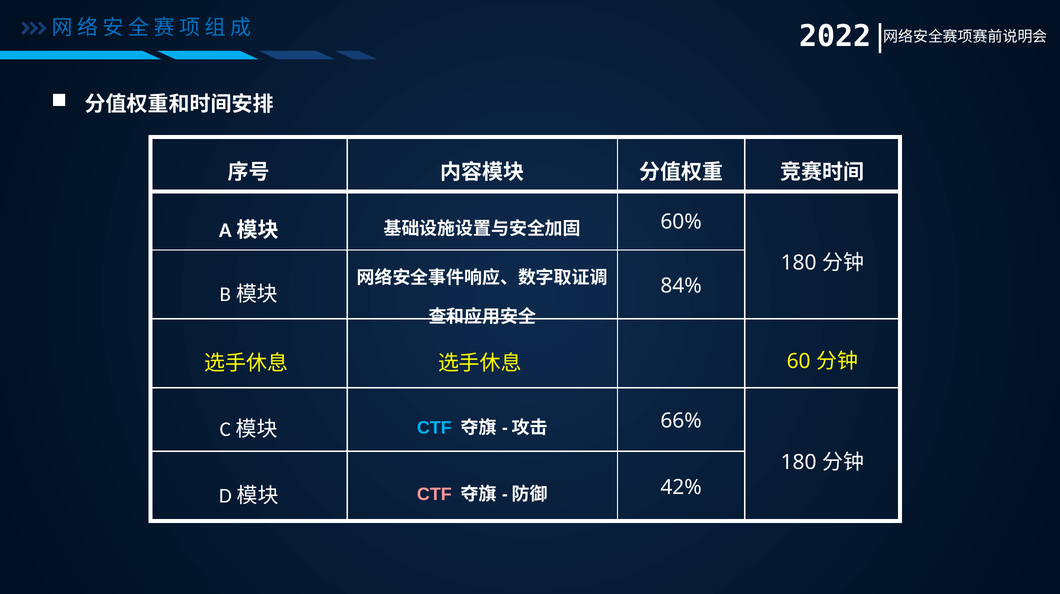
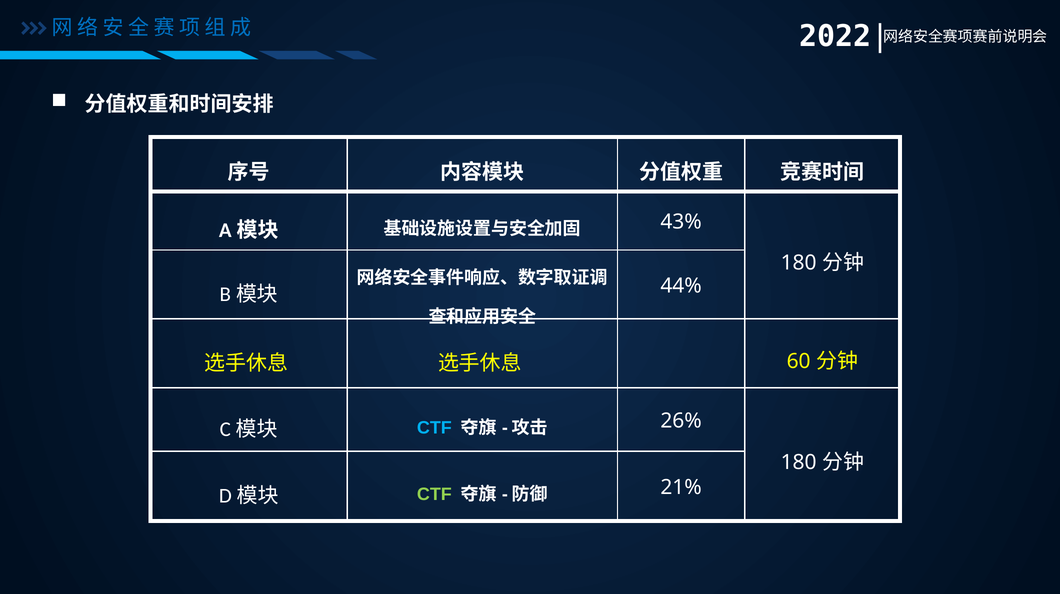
60%: 60% -> 43% (681, 222)
84%: 84% -> 44% (681, 285)
66%: 66% -> 26% (681, 420)
CTF colour: pink -> light green (434, 494)
42%: 42% -> 21% (681, 487)
